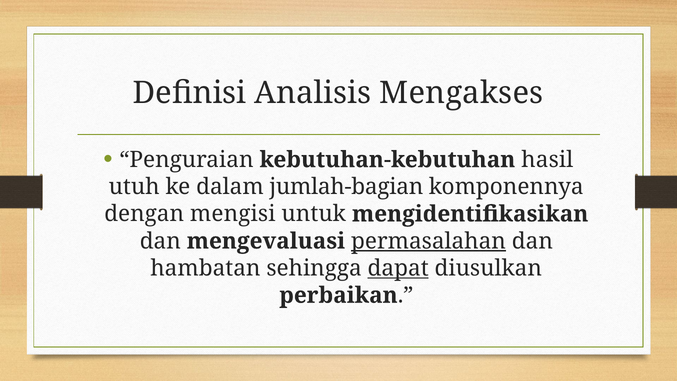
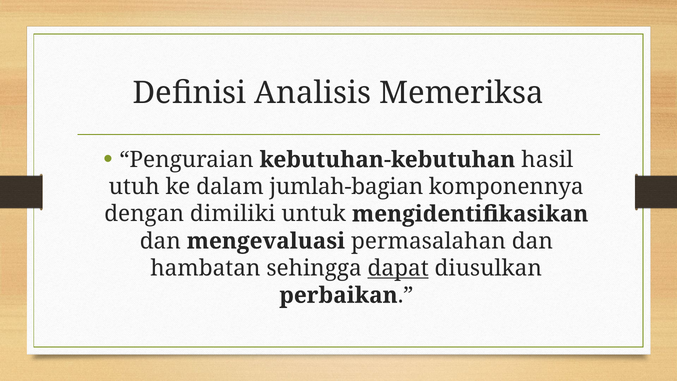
Mengakses: Mengakses -> Memeriksa (462, 93)
mengisi: mengisi -> dimiliki (233, 214)
permasalahan underline: present -> none (429, 241)
